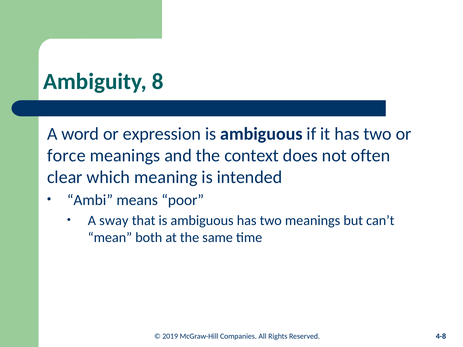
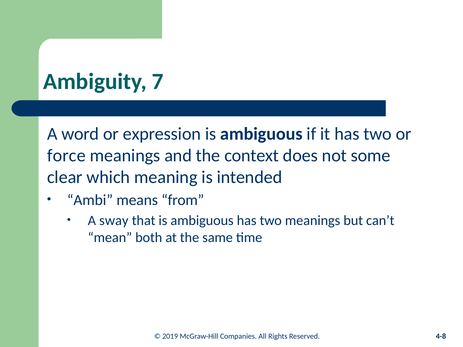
8: 8 -> 7 (158, 81)
often: often -> some (371, 156)
poor: poor -> from (183, 200)
